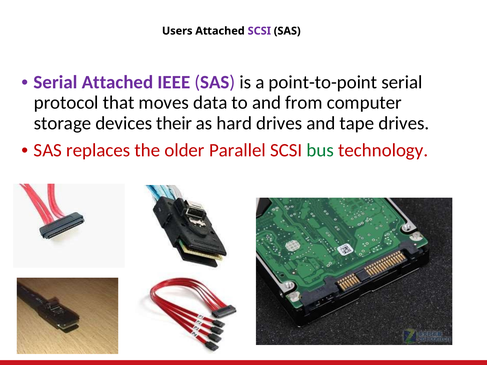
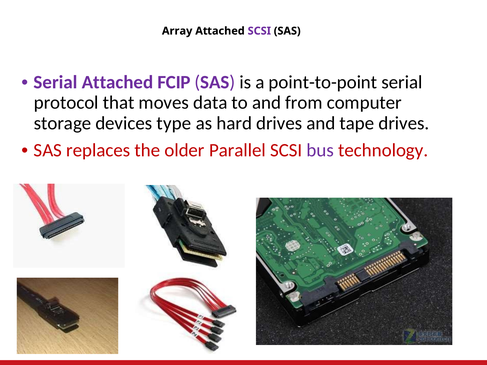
Users: Users -> Array (177, 31)
IEEE: IEEE -> FCIP (174, 82)
their: their -> type (174, 123)
bus colour: green -> purple (320, 150)
